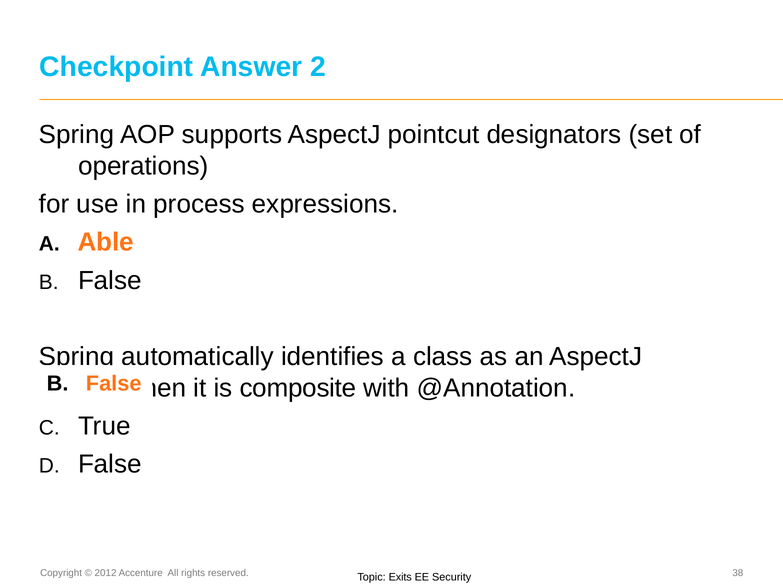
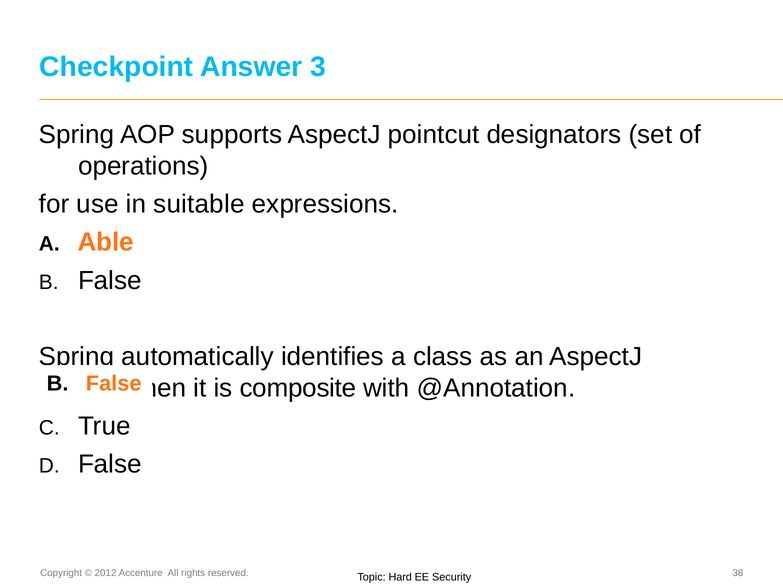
2: 2 -> 3 (318, 67)
process: process -> suitable (199, 204)
Exits: Exits -> Hard (400, 578)
